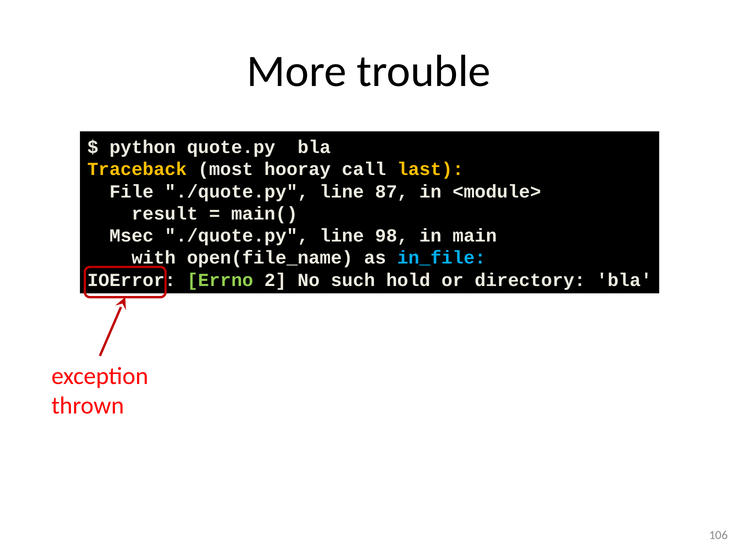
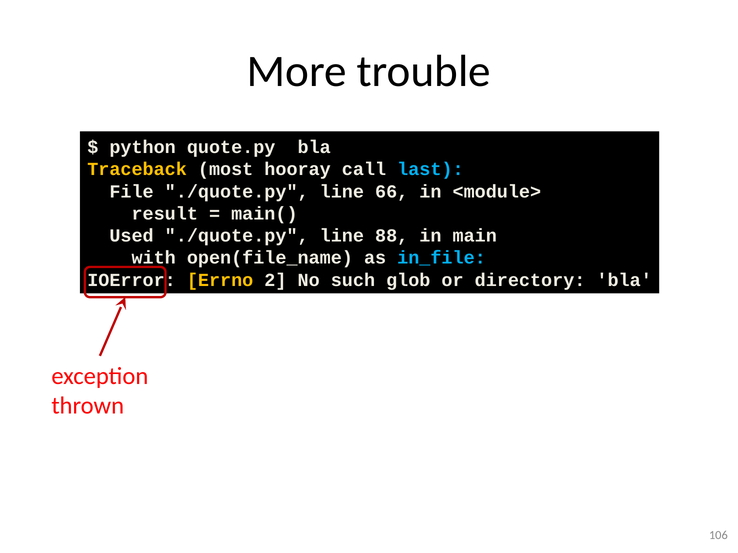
last colour: yellow -> light blue (430, 170)
87: 87 -> 66 (392, 192)
Msec: Msec -> Used (132, 236)
98: 98 -> 88 (392, 236)
Errno colour: light green -> yellow (220, 280)
hold: hold -> glob (408, 280)
